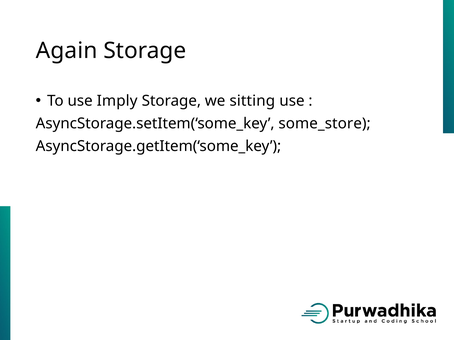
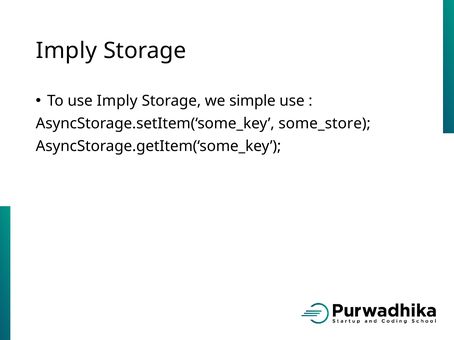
Again: Again -> Imply (67, 51)
sitting: sitting -> simple (252, 101)
